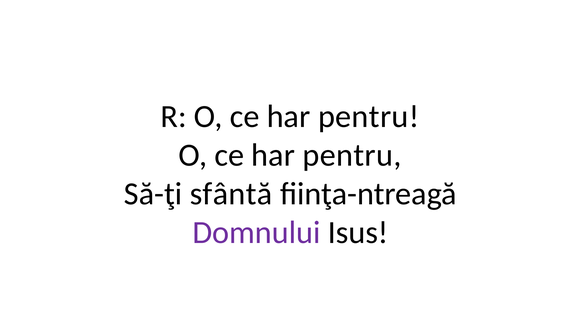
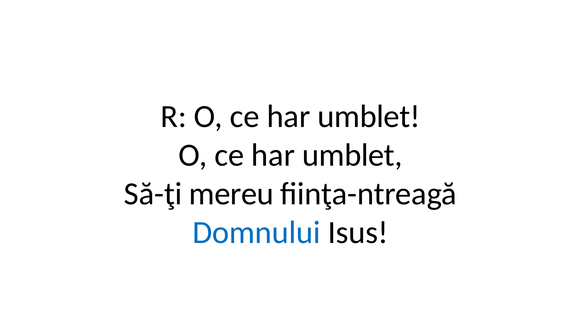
pentru: pentru -> umblet (369, 116)
pentru: pentru -> umblet (352, 155)
sfântă: sfântă -> mereu (231, 194)
Domnului colour: purple -> blue (256, 232)
